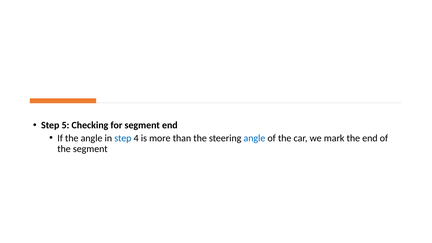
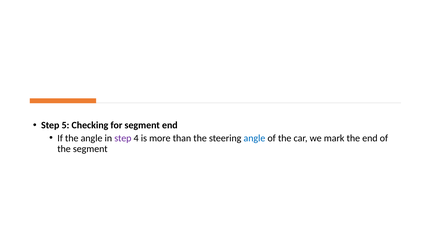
step colour: blue -> purple (123, 138)
